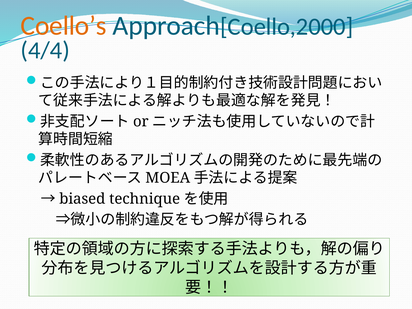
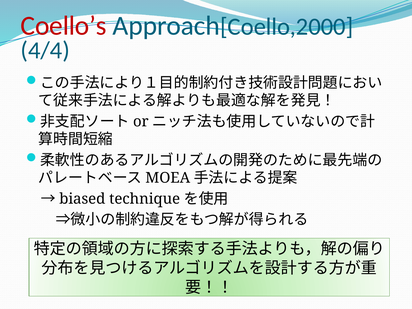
Coello’s colour: orange -> red (64, 26)
